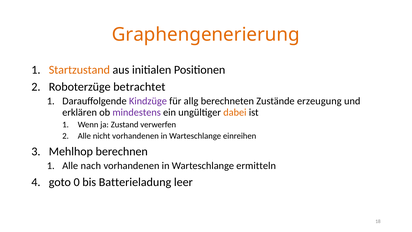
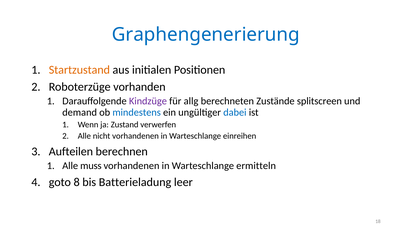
Graphengenerierung colour: orange -> blue (206, 35)
betrachtet: betrachtet -> vorhanden (139, 87)
erzeugung: erzeugung -> splitscreen (319, 101)
erklären: erklären -> demand (80, 112)
mindestens colour: purple -> blue (137, 112)
dabei colour: orange -> blue (235, 112)
Mehlhop: Mehlhop -> Aufteilen (71, 151)
nach: nach -> muss (91, 166)
0: 0 -> 8 (77, 182)
